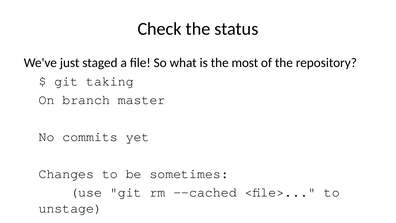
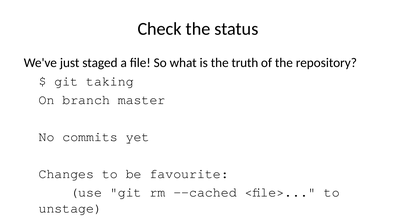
most: most -> truth (245, 63)
sometimes: sometimes -> favourite (189, 174)
